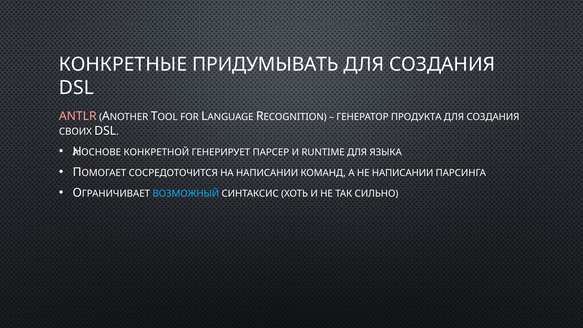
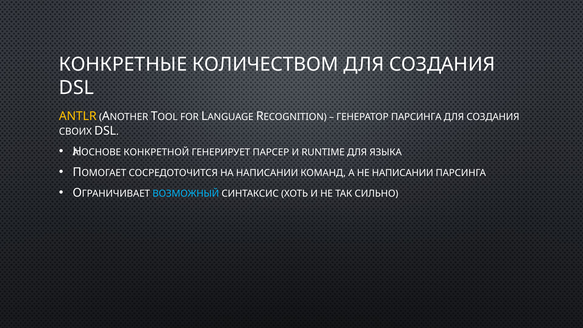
ПРИДУМЫВАТЬ: ПРИДУМЫВАТЬ -> КОЛИЧЕСТВОМ (265, 64)
ANTLR colour: pink -> yellow (78, 116)
ГЕНЕРАТОР ПРОДУКТА: ПРОДУКТА -> ПАРСИНГА (416, 117)
